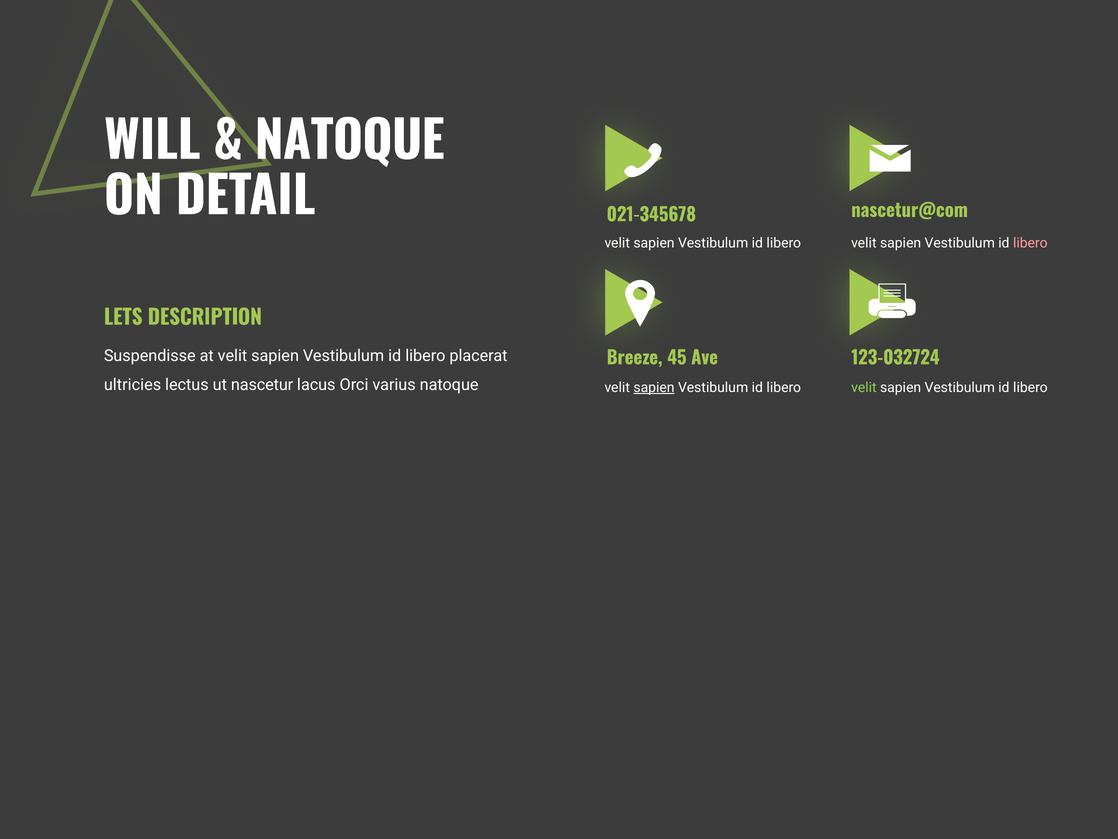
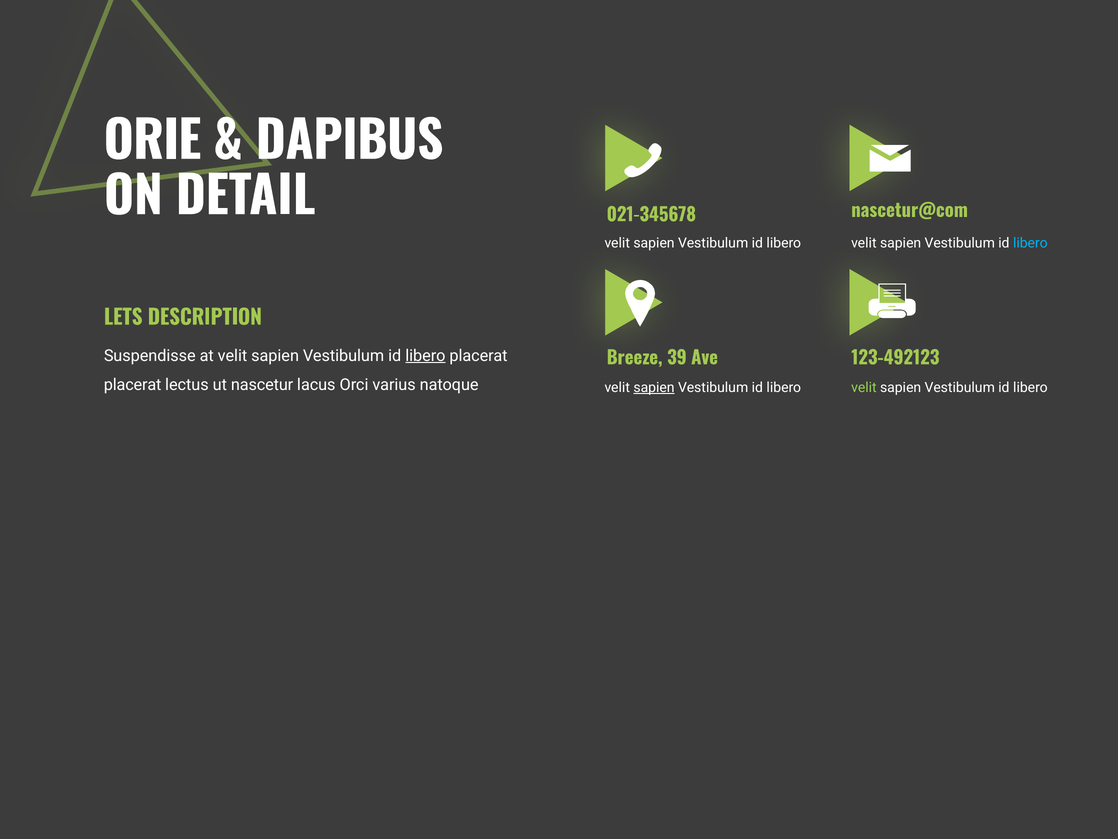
WILL: WILL -> ORIE (153, 142)
NATOQUE: NATOQUE -> DAPIBUS (350, 142)
libero colour: pink -> light blue (1030, 243)
libero underline: none -> present (425, 355)
45: 45 -> 39 (677, 358)
123-032724: 123-032724 -> 123-492123 (895, 358)
ultricies: ultricies -> placerat (133, 385)
